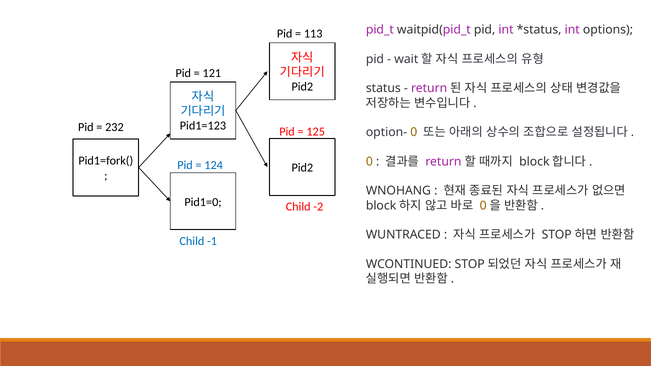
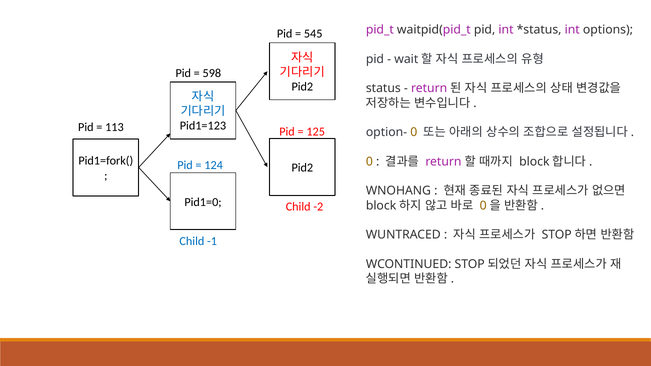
113: 113 -> 545 (313, 34)
121: 121 -> 598 (212, 73)
232: 232 -> 113 (114, 127)
